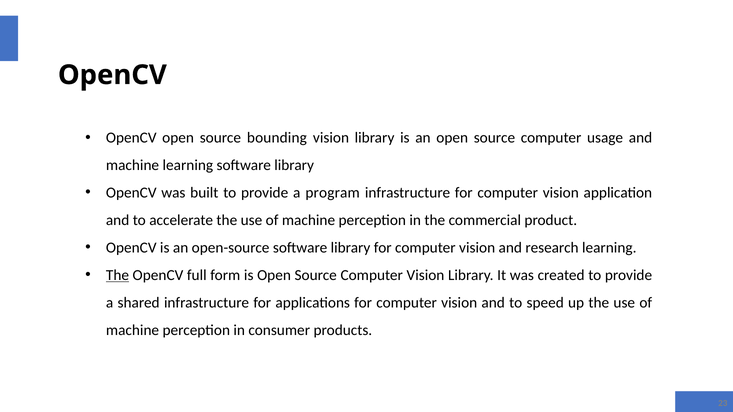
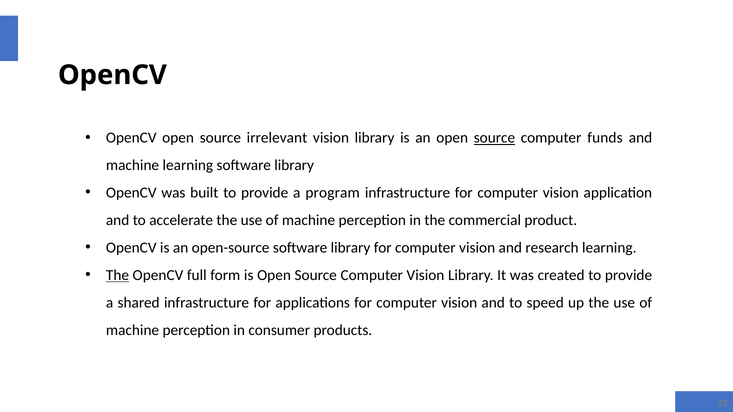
bounding: bounding -> irrelevant (277, 138)
source underline: none -> present (494, 138)
usage: usage -> funds (605, 138)
